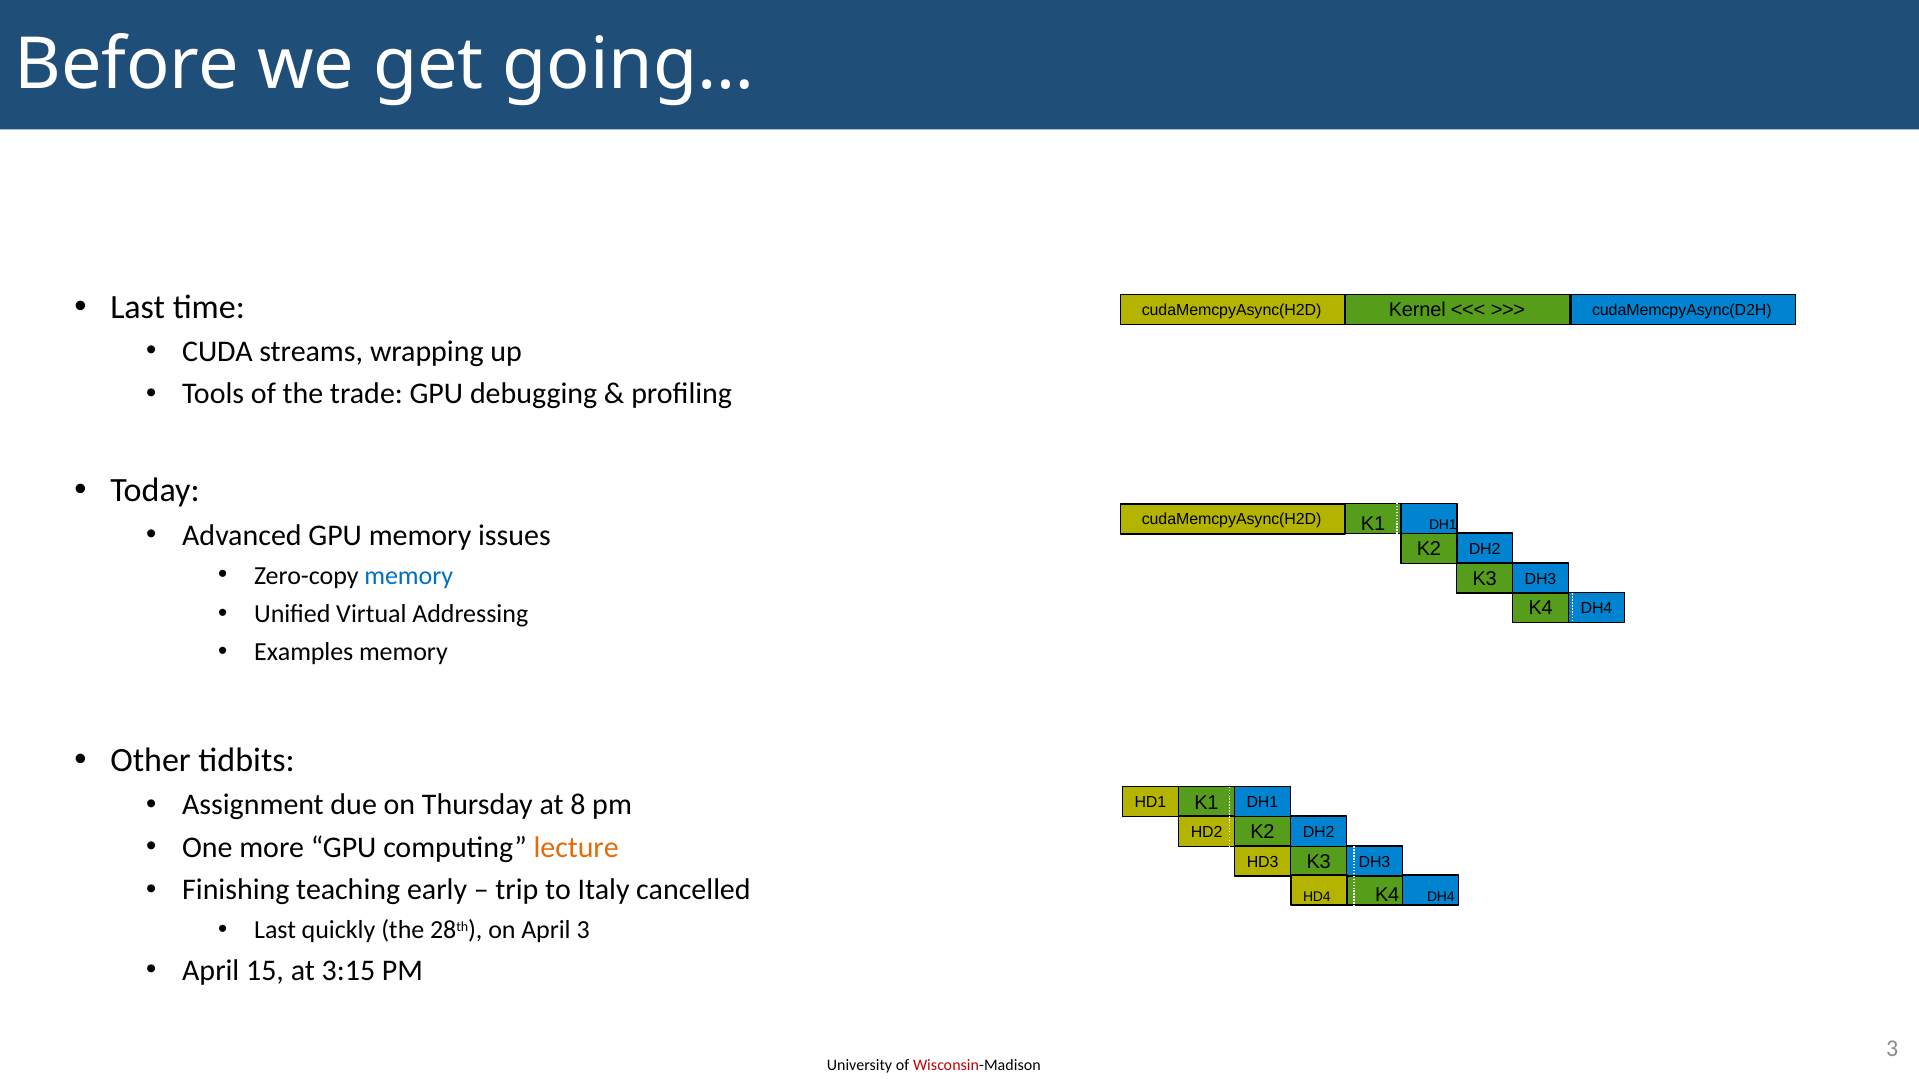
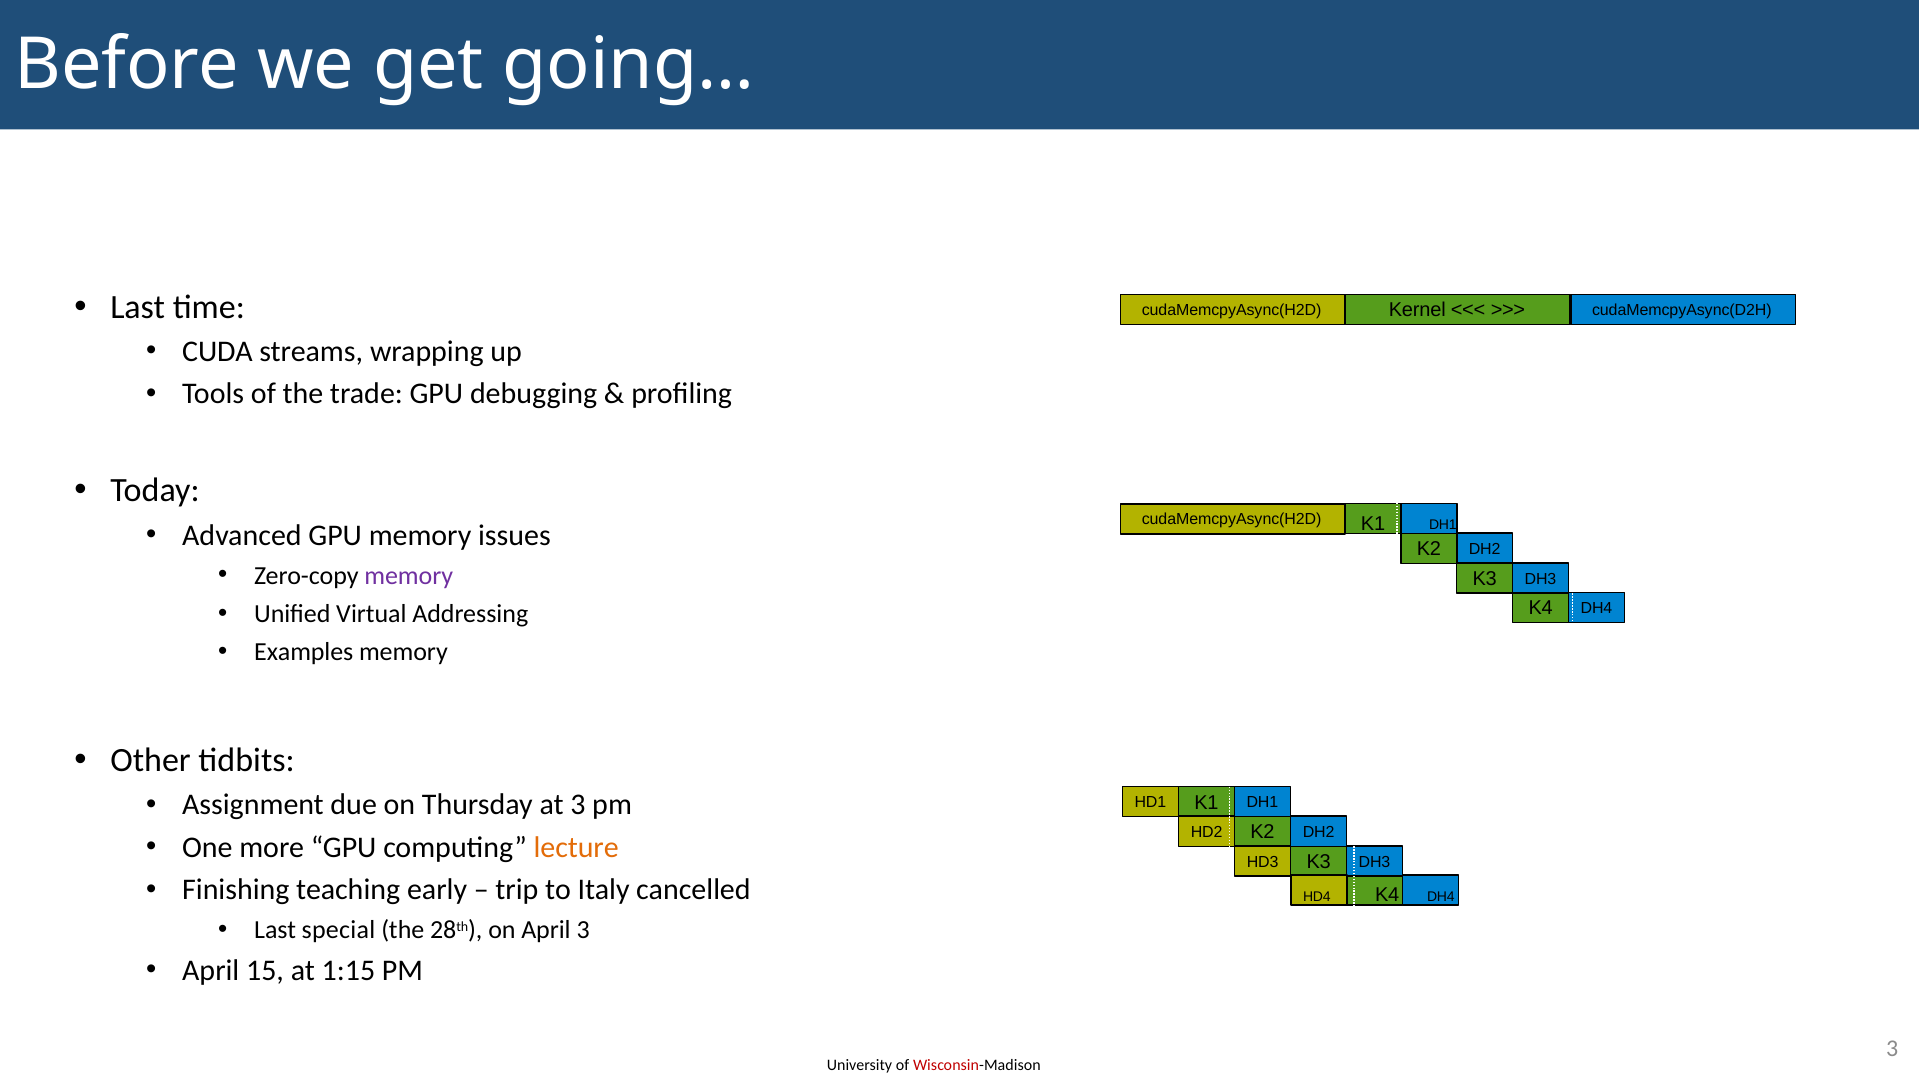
memory colour: blue -> purple (409, 576)
at 8: 8 -> 3 (578, 805)
quickly: quickly -> special (338, 930)
3:15: 3:15 -> 1:15 (348, 971)
